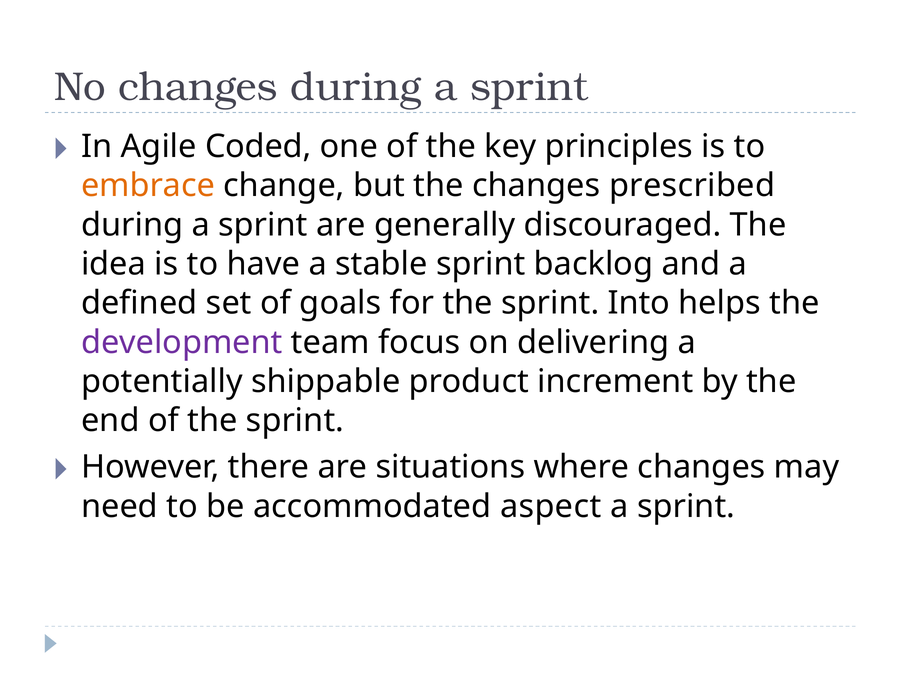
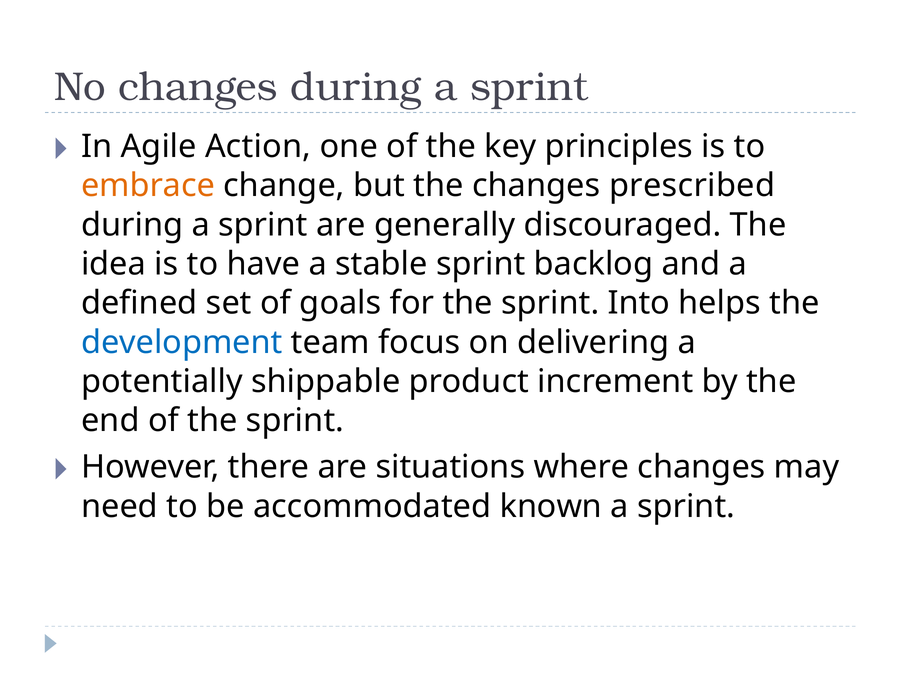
Coded: Coded -> Action (258, 147)
development colour: purple -> blue (182, 342)
aspect: aspect -> known (551, 506)
